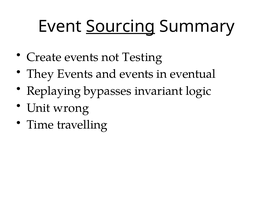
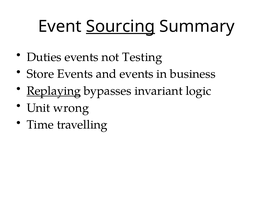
Create: Create -> Duties (44, 57)
They: They -> Store (40, 74)
eventual: eventual -> business (193, 74)
Replaying underline: none -> present (54, 91)
